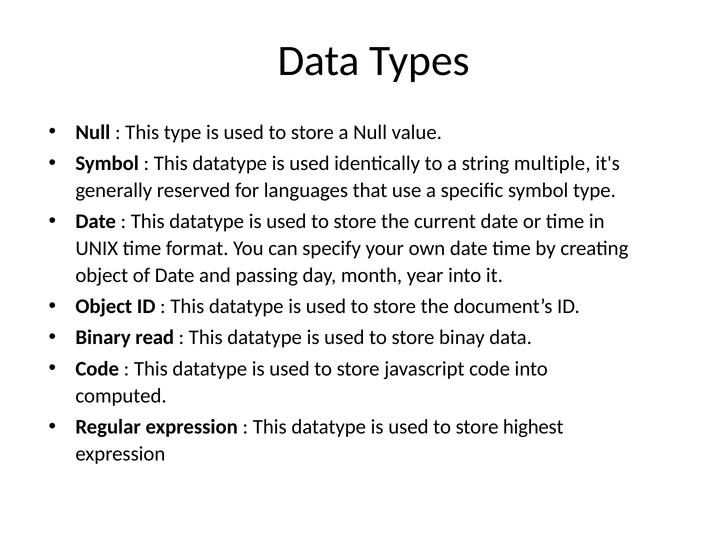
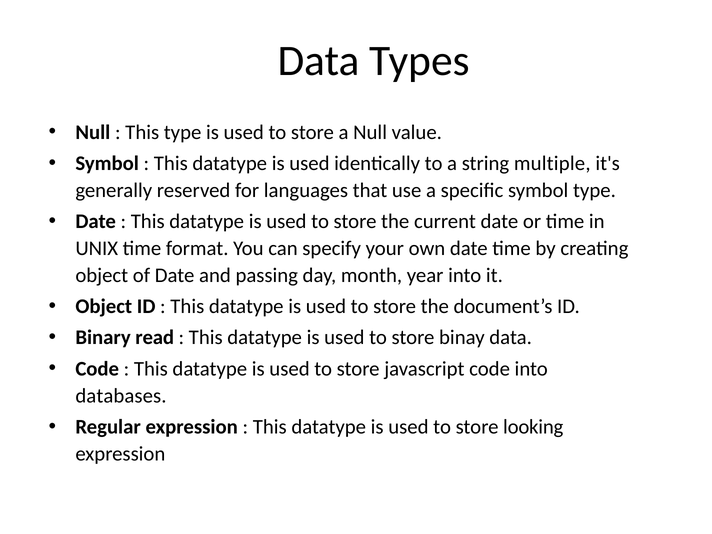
computed: computed -> databases (121, 396)
highest: highest -> looking (533, 427)
